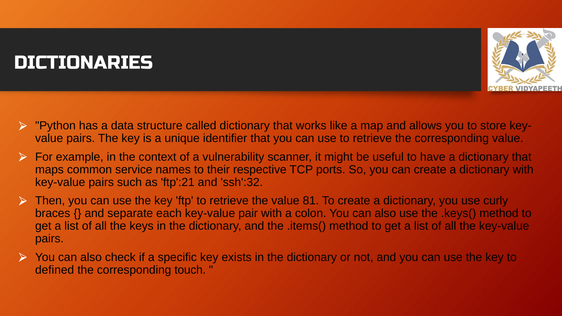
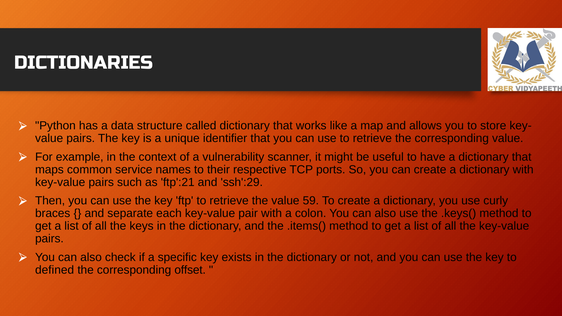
ssh':32: ssh':32 -> ssh':29 (242, 182)
81: 81 -> 59 (311, 201)
touch: touch -> offset (190, 270)
